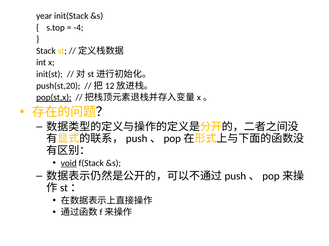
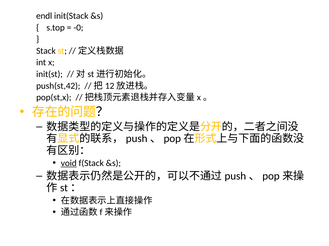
year: year -> endl (44, 16)
-4: -4 -> -0 (78, 28)
push(st,20: push(st,20 -> push(st,42 (58, 86)
pop(st,x underline: present -> none (54, 98)
